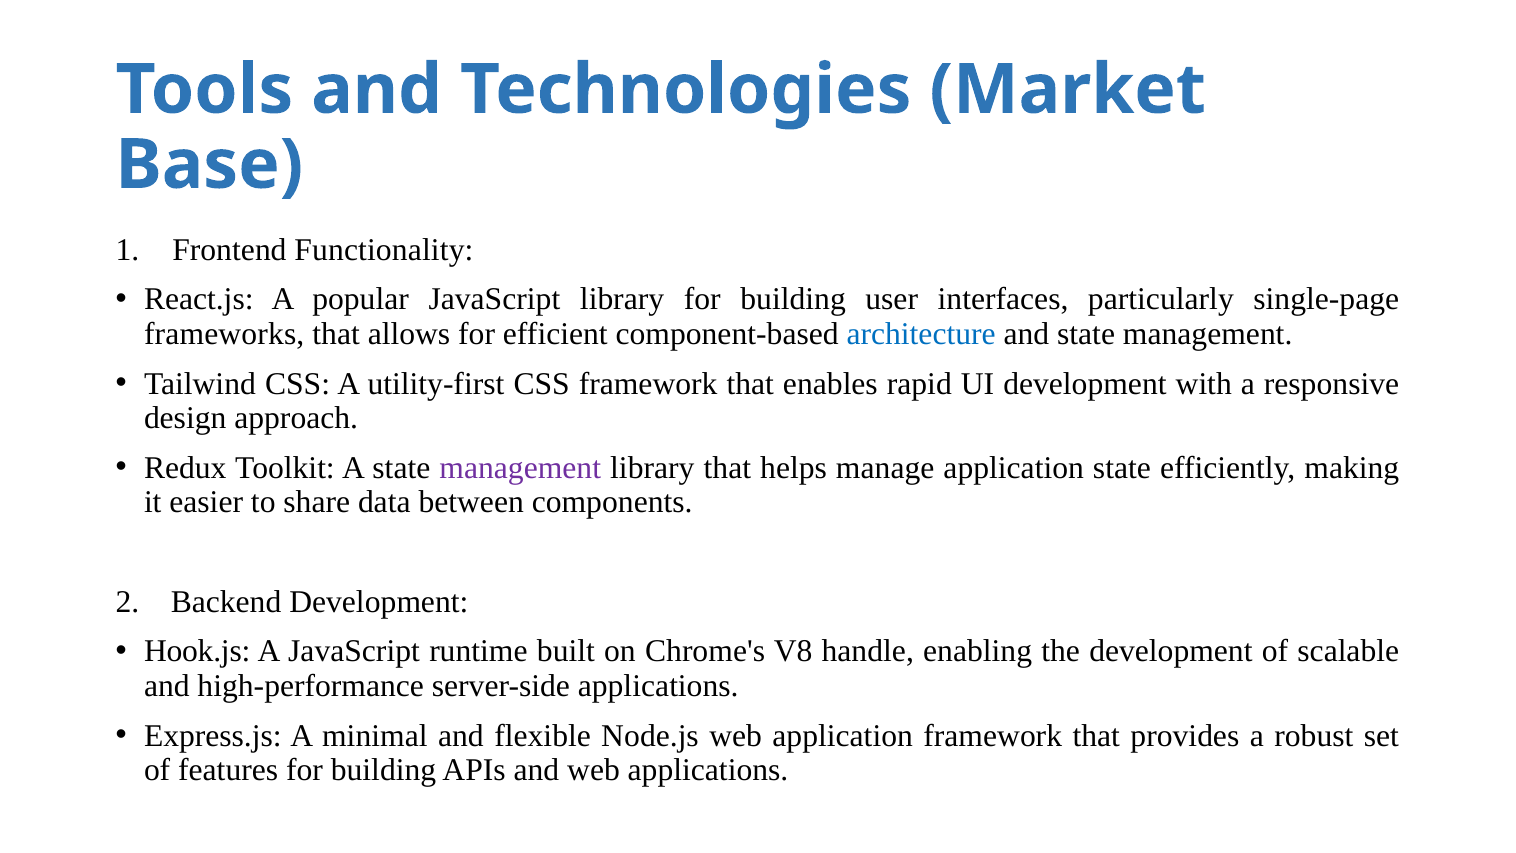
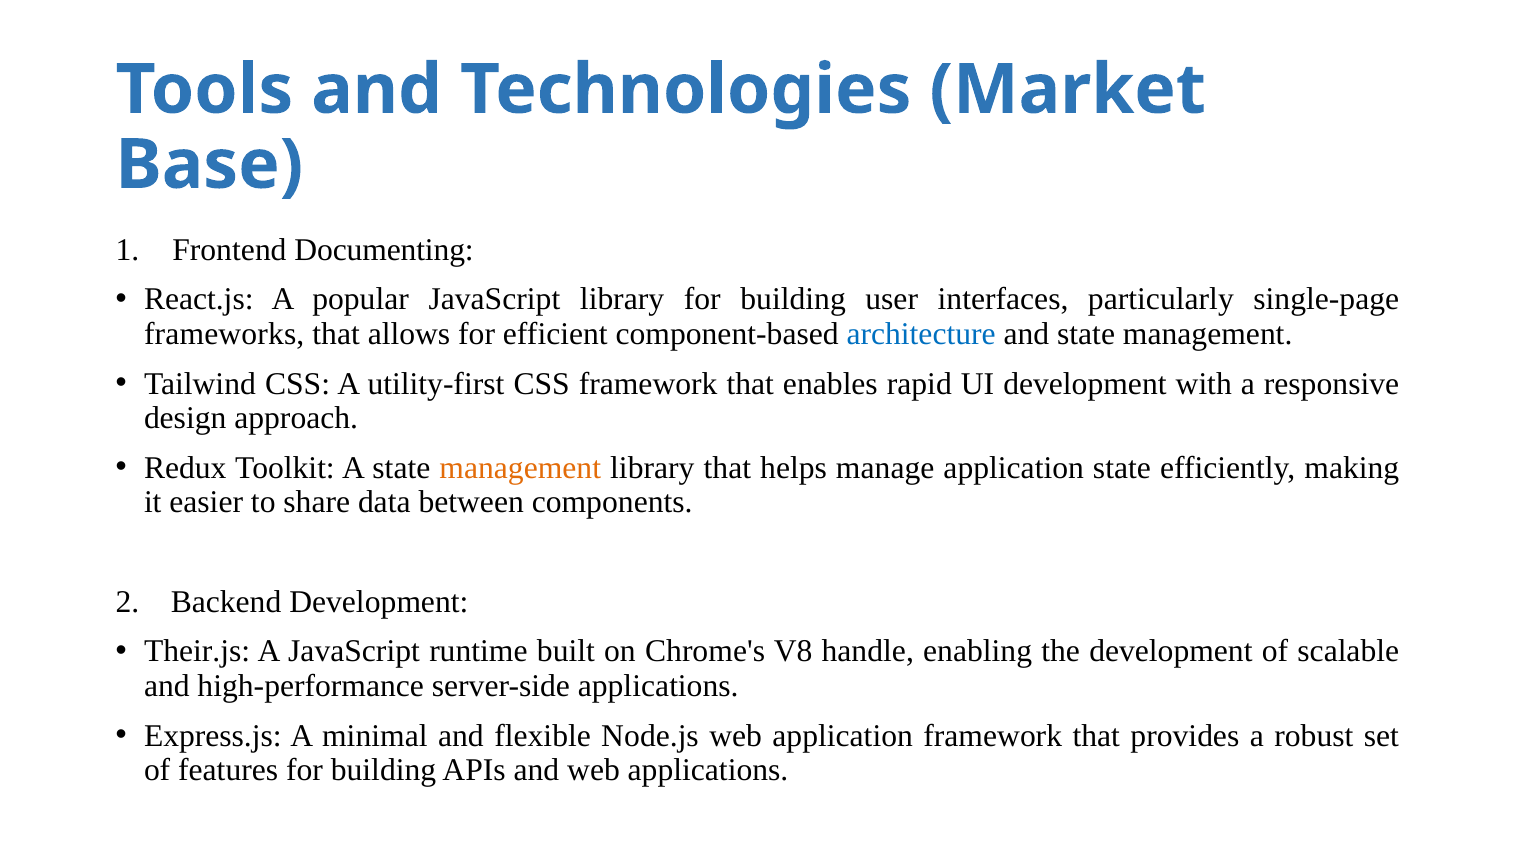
Functionality: Functionality -> Documenting (384, 250)
management colour: purple -> orange (520, 468)
Hook.js: Hook.js -> Their.js (197, 651)
